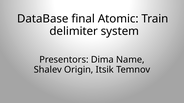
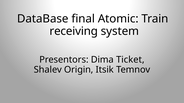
delimiter: delimiter -> receiving (74, 31)
Name: Name -> Ticket (130, 60)
